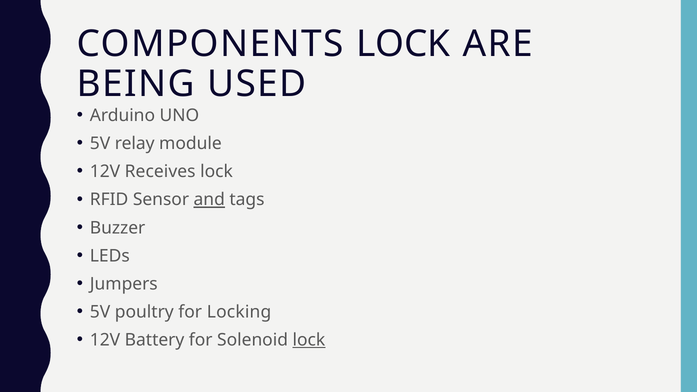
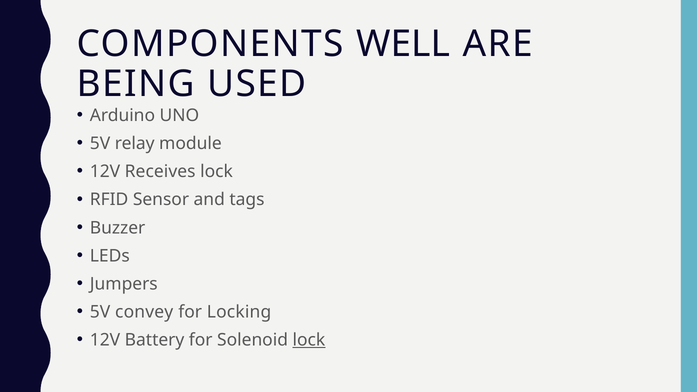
COMPONENTS LOCK: LOCK -> WELL (403, 44)
and underline: present -> none (209, 200)
poultry: poultry -> convey (144, 312)
